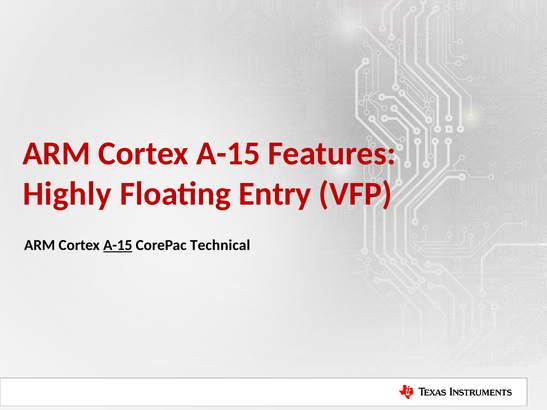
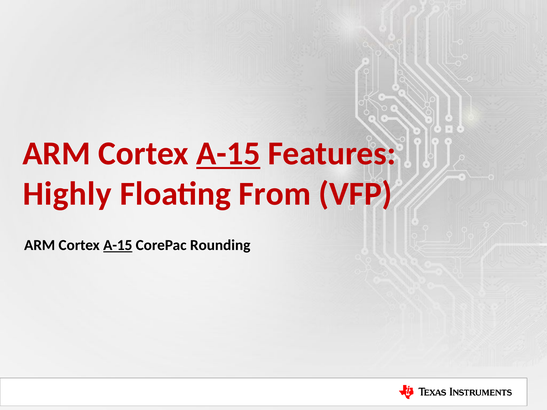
A-15 underline: none -> present (228, 154)
Entry: Entry -> From (275, 194)
Technical: Technical -> Rounding (220, 245)
